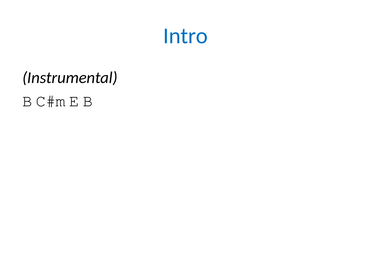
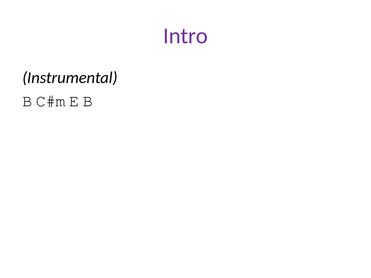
Intro colour: blue -> purple (186, 36)
